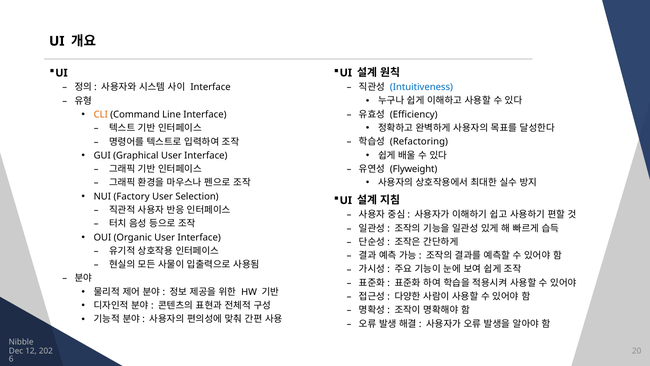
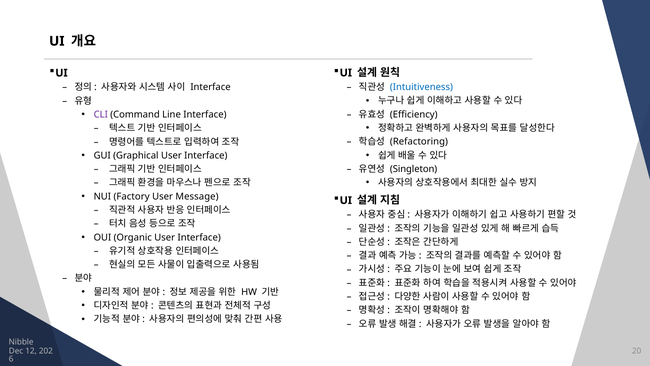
CLI colour: orange -> purple (101, 115)
Flyweight: Flyweight -> Singleton (414, 169)
Selection: Selection -> Message (197, 196)
